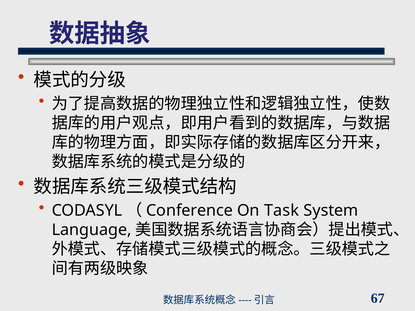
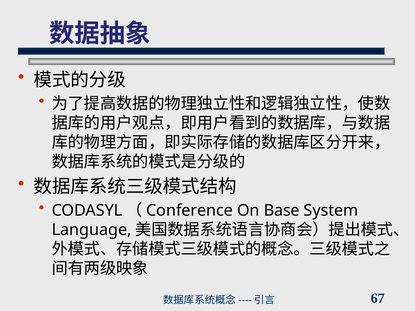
Task: Task -> Base (282, 211)
